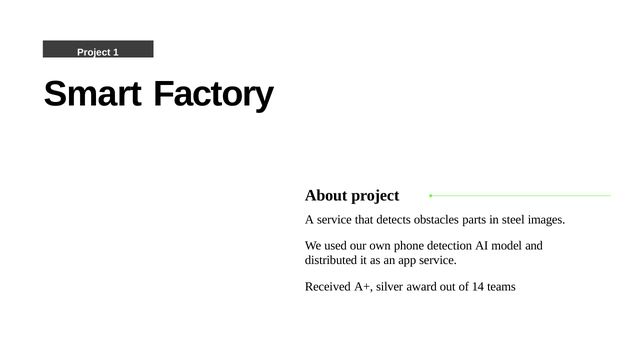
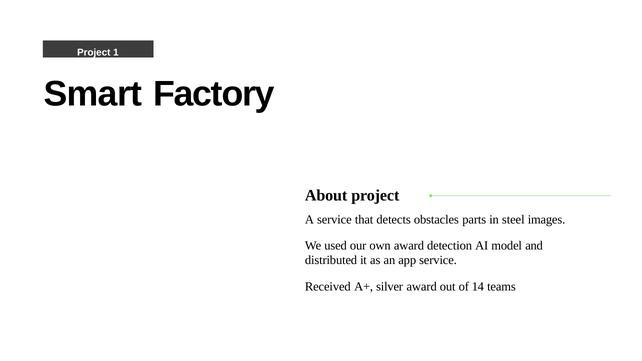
own phone: phone -> award (409, 246)
